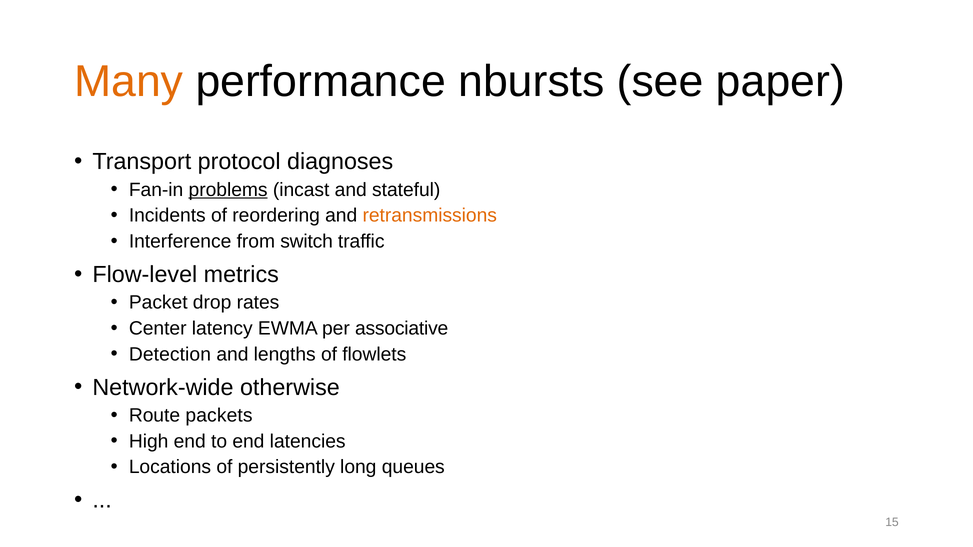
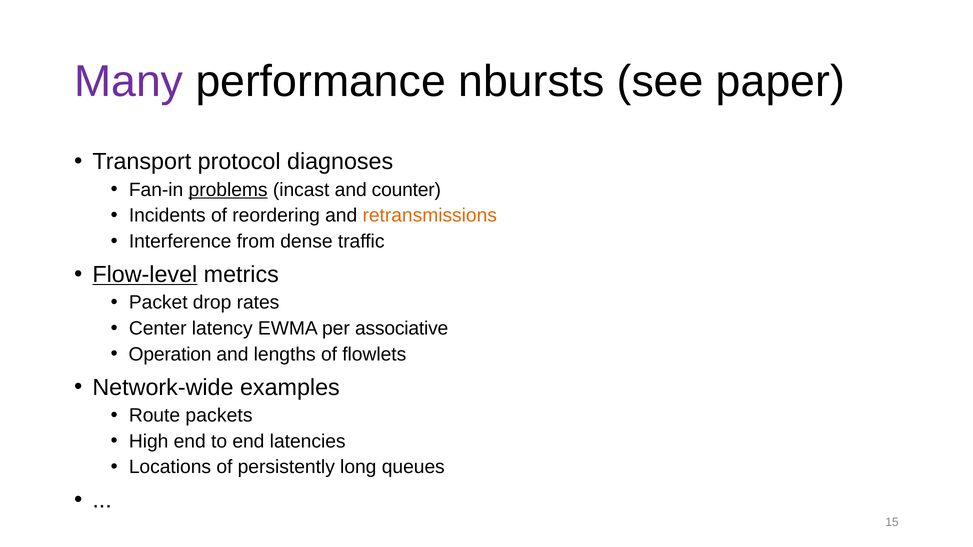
Many colour: orange -> purple (129, 82)
stateful: stateful -> counter (406, 190)
switch: switch -> dense (306, 242)
Flow-level underline: none -> present (145, 275)
Detection: Detection -> Operation (170, 354)
otherwise: otherwise -> examples (290, 388)
